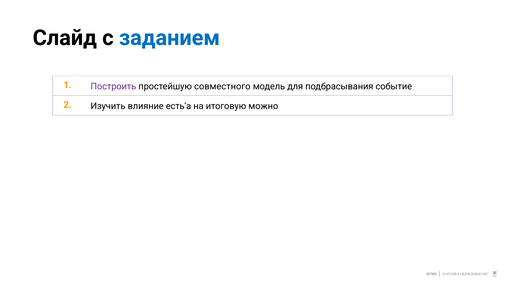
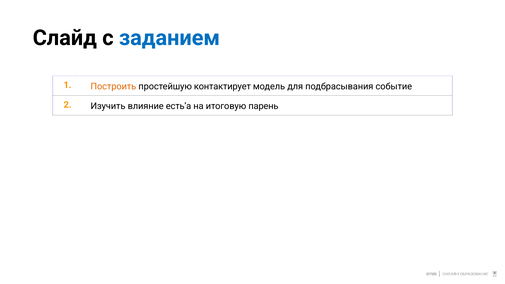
Построить colour: purple -> orange (113, 87)
совместного: совместного -> контактирует (222, 87)
можно: можно -> парень (263, 106)
